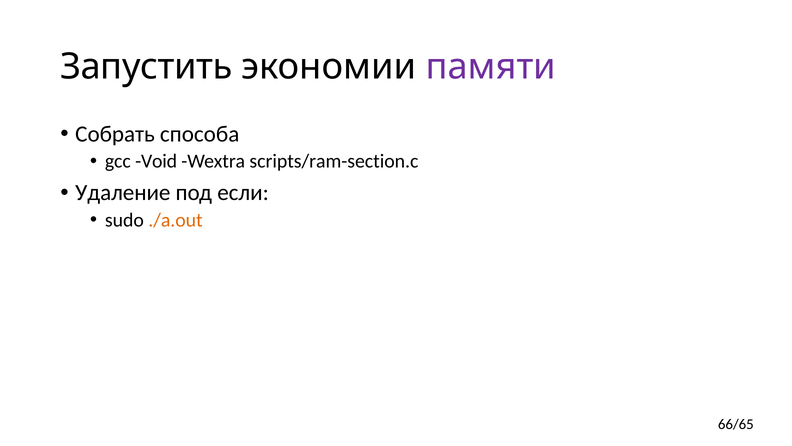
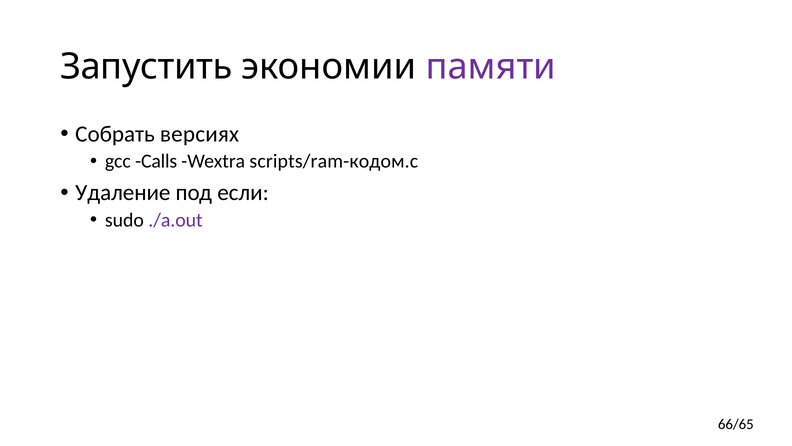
способа: способа -> версиях (200, 134)
Void: Void -> Calls (156, 161)
scripts/ram-section.c: scripts/ram-section.c -> scripts/ram-кодом.c (334, 161)
./a.out colour: orange -> purple (176, 220)
